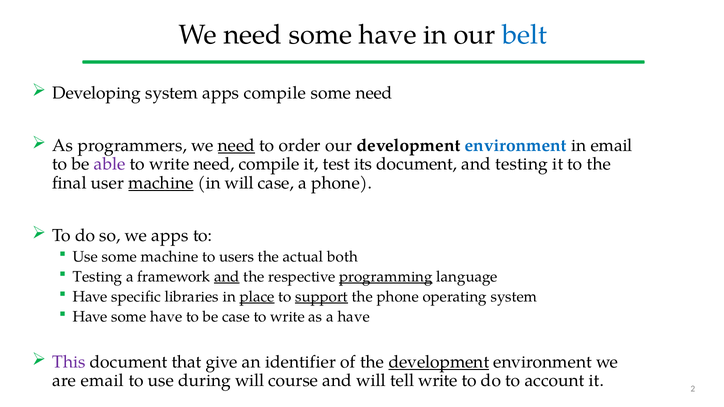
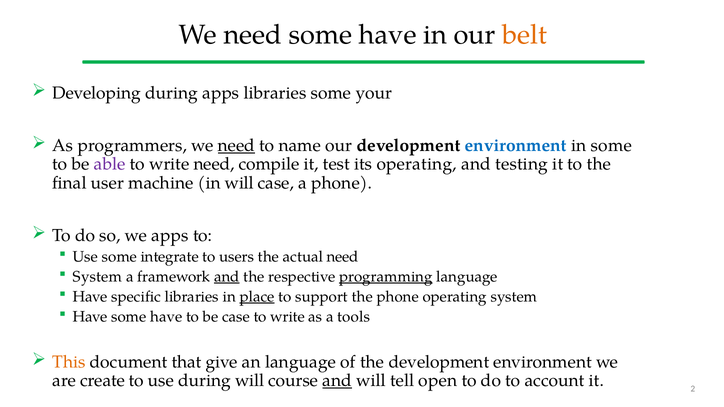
belt colour: blue -> orange (525, 35)
Developing system: system -> during (172, 93)
apps compile: compile -> libraries (275, 93)
some need: need -> your (374, 93)
order: order -> name (300, 146)
in email: email -> some (611, 146)
its document: document -> operating (417, 164)
machine underline: present -> none (161, 183)
some machine: machine -> integrate (170, 257)
actual both: both -> need (343, 257)
Testing: Testing -> System (97, 277)
support underline: present -> none (322, 297)
a have: have -> tools (354, 317)
This colour: purple -> orange (69, 362)
an identifier: identifier -> language (301, 362)
development underline: present -> none (439, 362)
are email: email -> create (103, 381)
and underline: none -> present (337, 381)
tell write: write -> open (438, 381)
